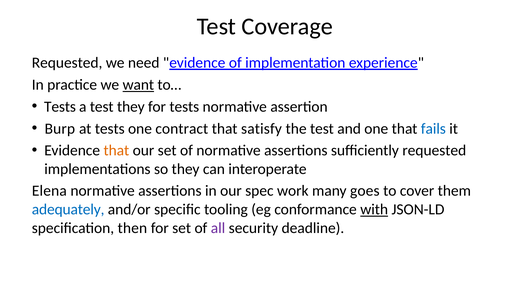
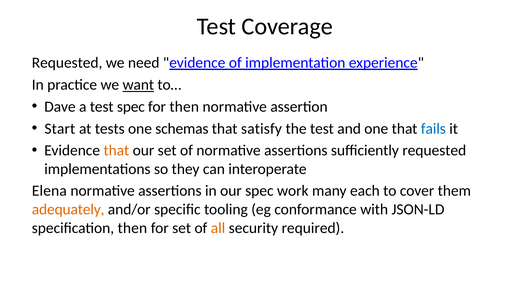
Tests: Tests -> Dave (60, 107)
test they: they -> spec (131, 107)
for tests: tests -> then (184, 107)
Burp: Burp -> Start (60, 129)
contract: contract -> schemas (182, 129)
goes: goes -> each (365, 191)
adequately colour: blue -> orange (68, 209)
with underline: present -> none (374, 209)
all colour: purple -> orange (218, 228)
deadline: deadline -> required (313, 228)
